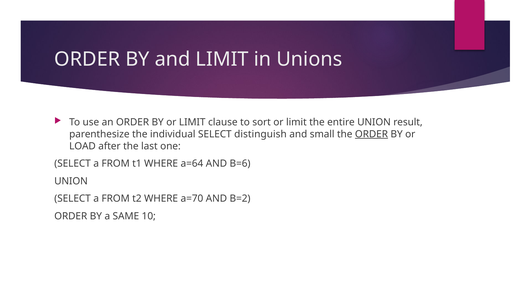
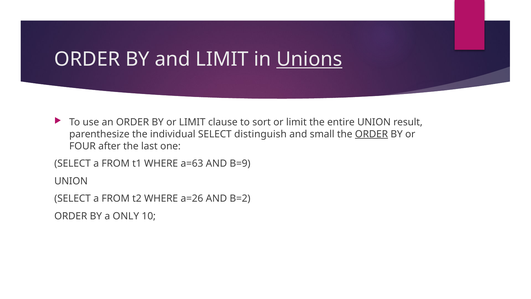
Unions underline: none -> present (309, 59)
LOAD: LOAD -> FOUR (82, 146)
a=64: a=64 -> a=63 (192, 163)
B=6: B=6 -> B=9 (240, 163)
a=70: a=70 -> a=26 (192, 198)
SAME: SAME -> ONLY (126, 216)
